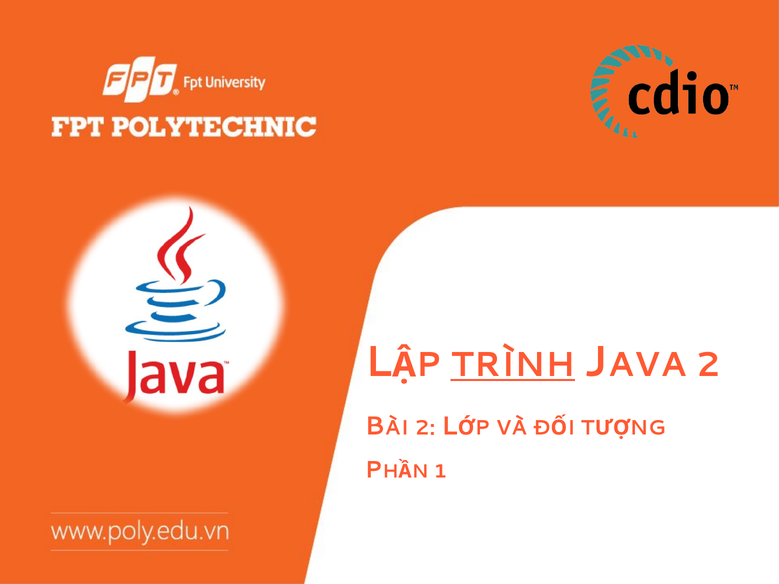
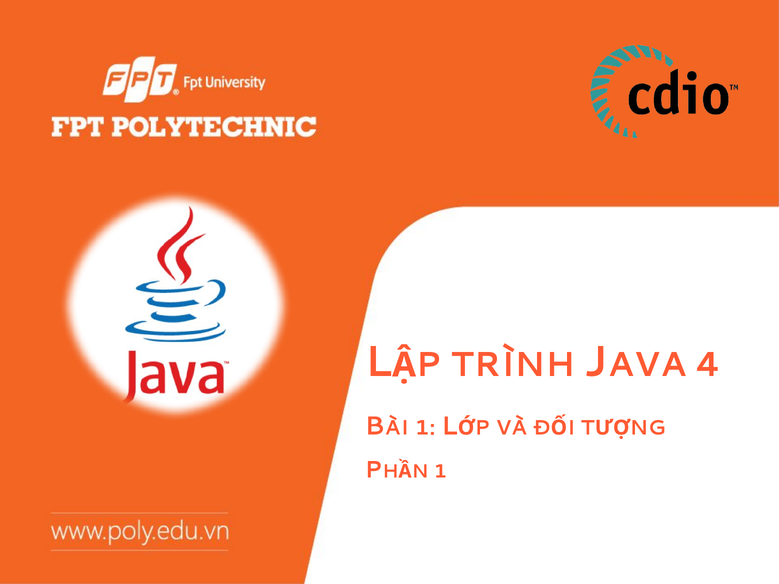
TRÌNH underline: present -> none (513, 365)
2: 2 -> 4 (708, 365)
2: 2 -> 1 (425, 428)
